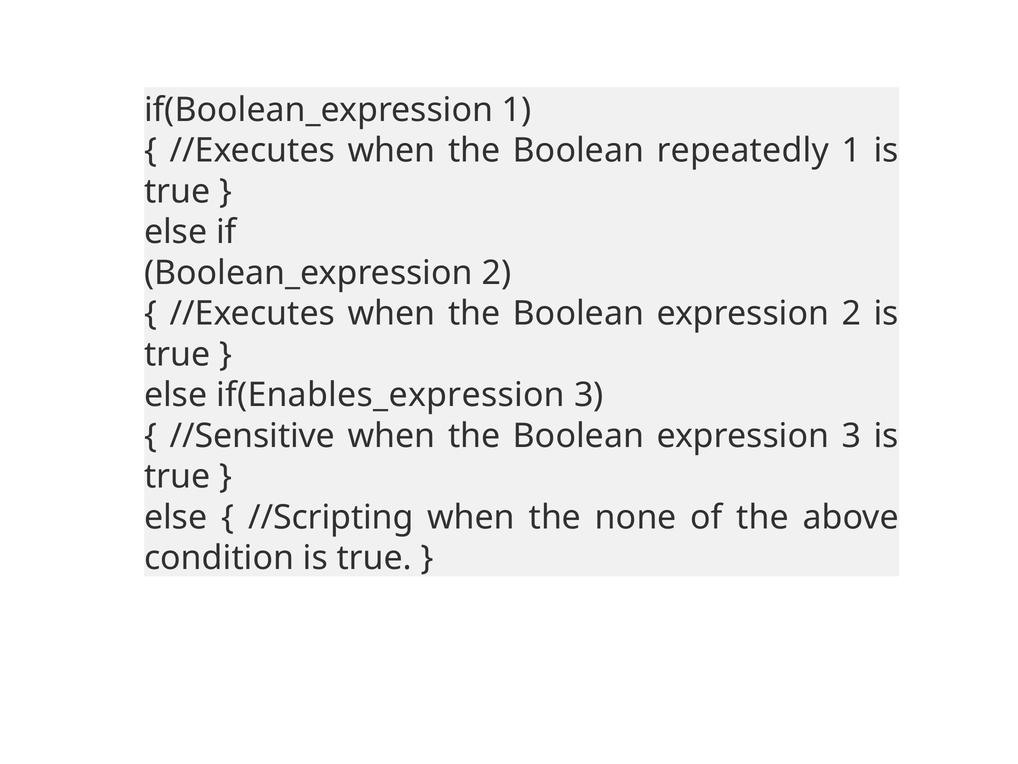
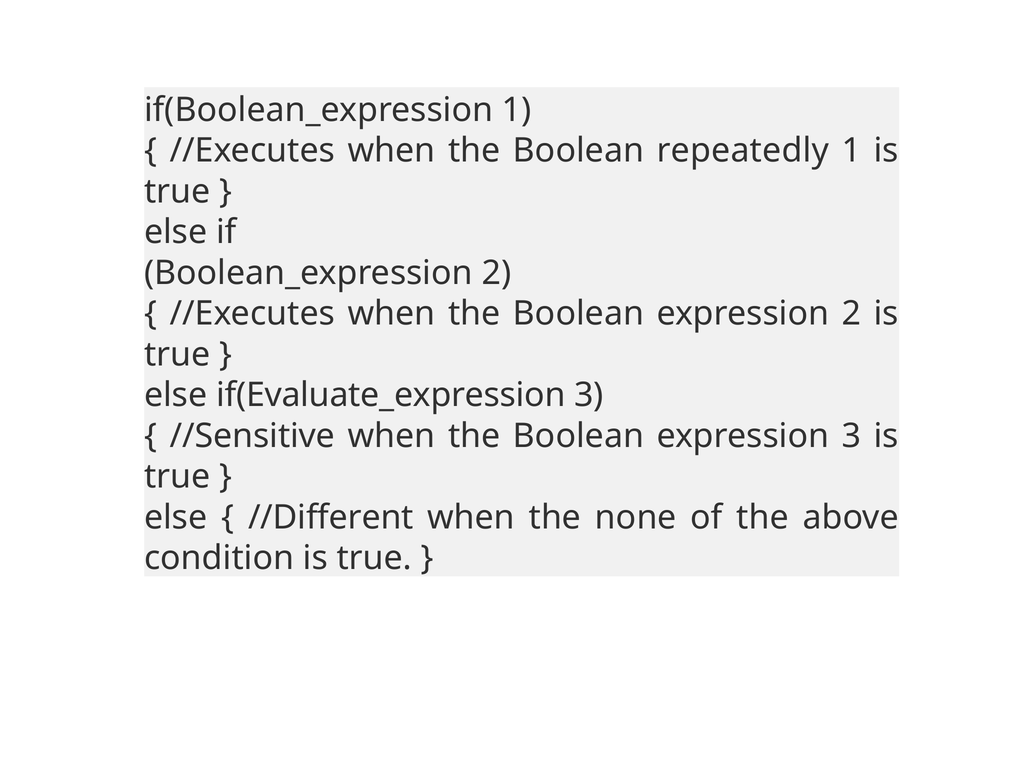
if(Enables_expression: if(Enables_expression -> if(Evaluate_expression (391, 395)
//Scripting: //Scripting -> //Different (331, 517)
